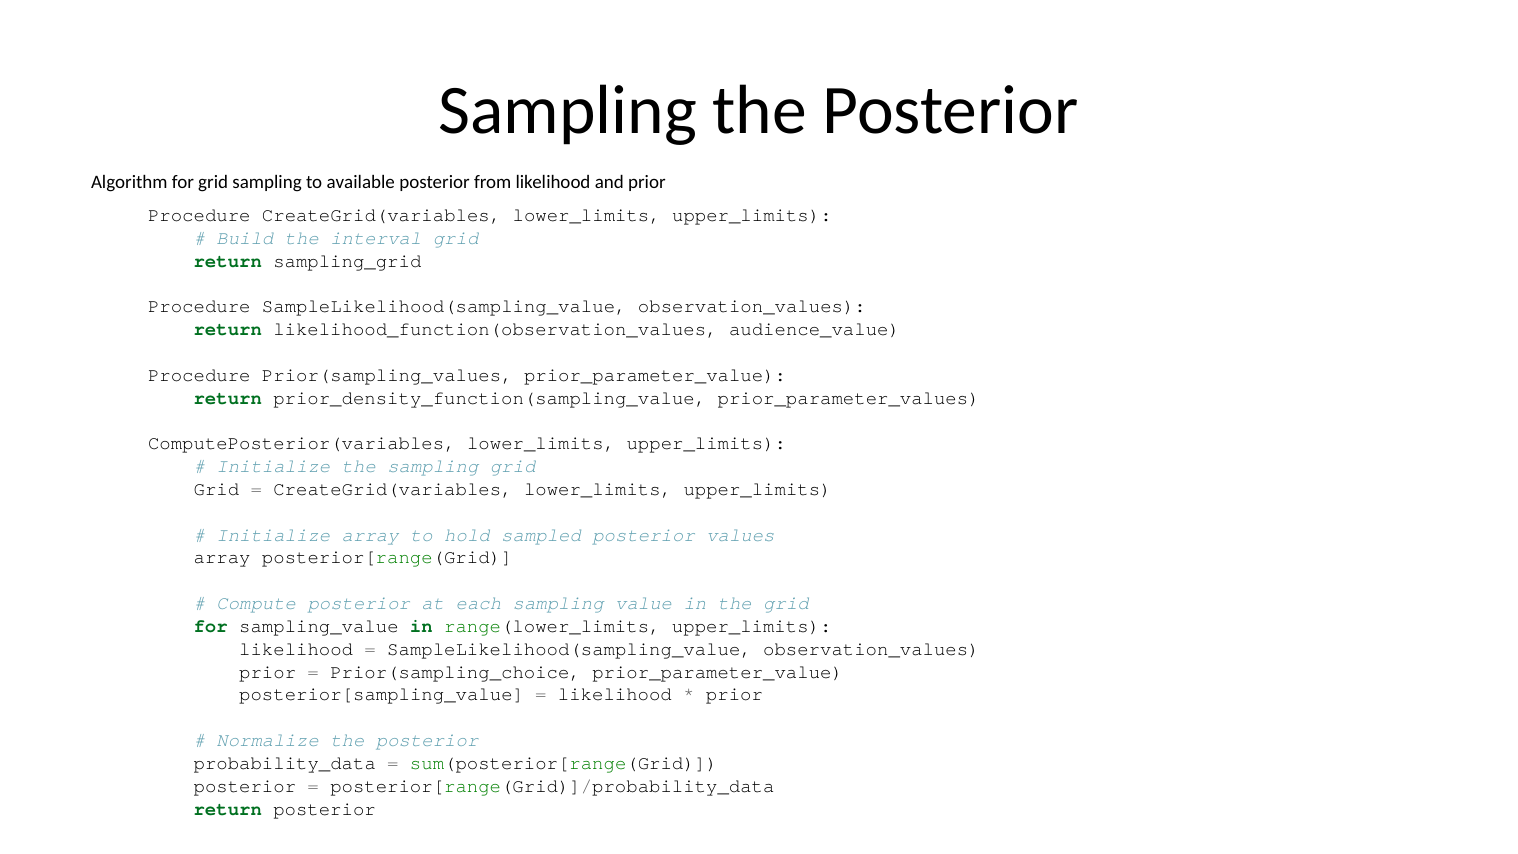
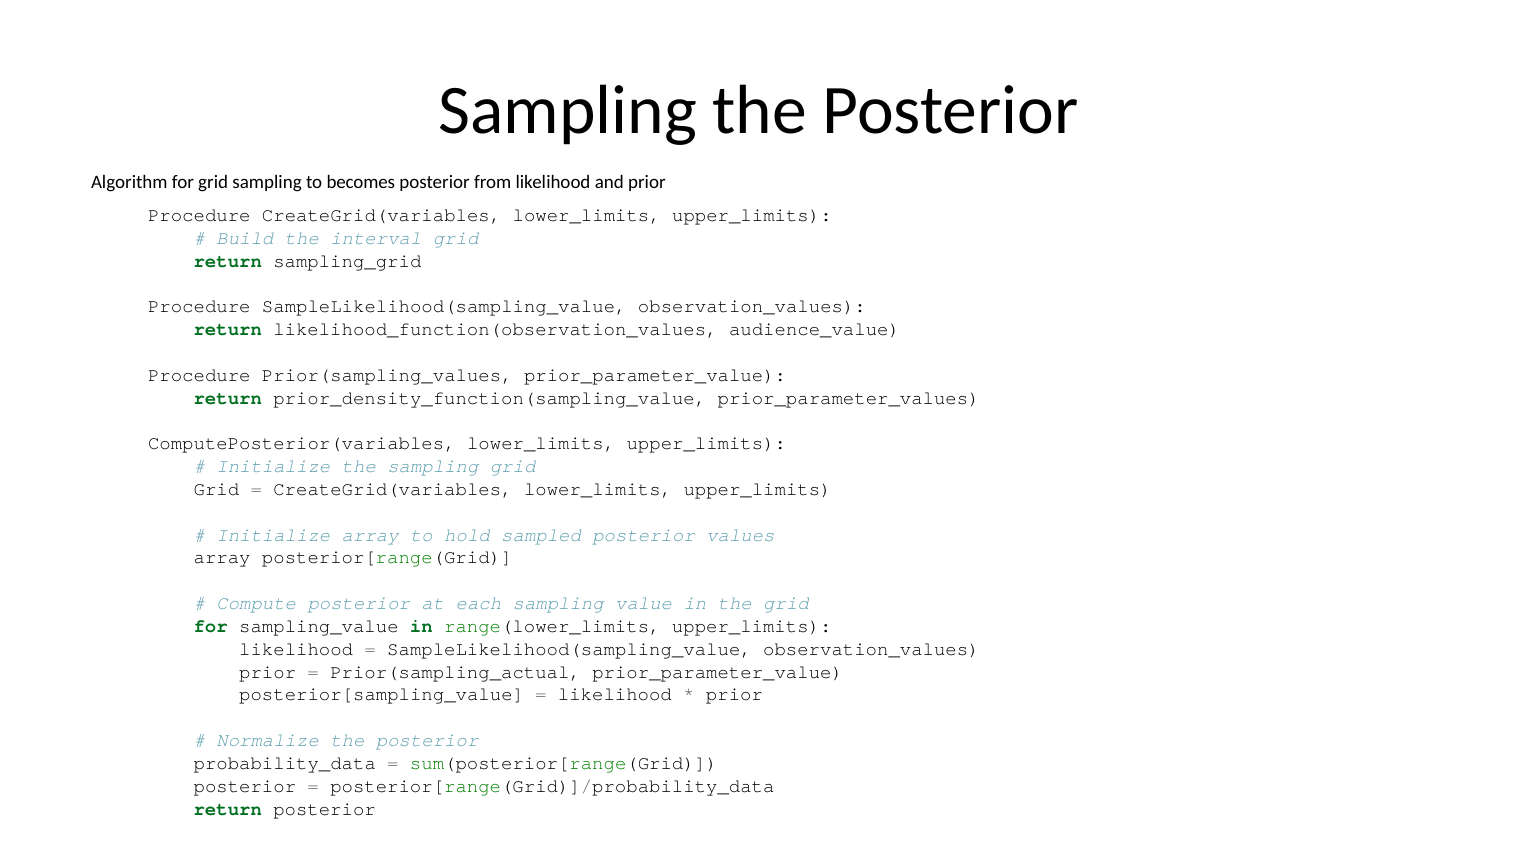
available: available -> becomes (361, 182)
Prior(sampling_choice: Prior(sampling_choice -> Prior(sampling_actual (456, 672)
